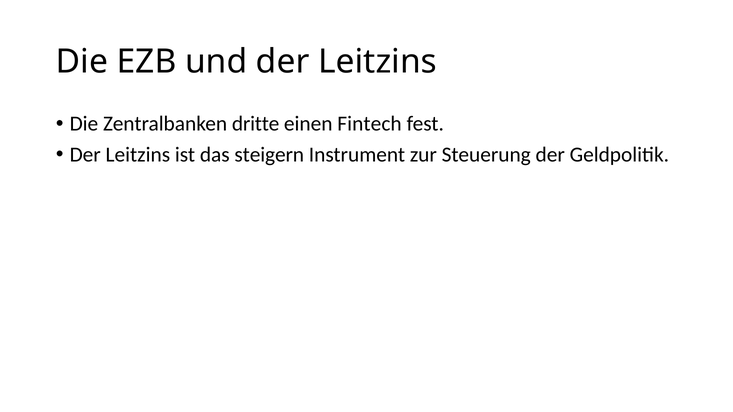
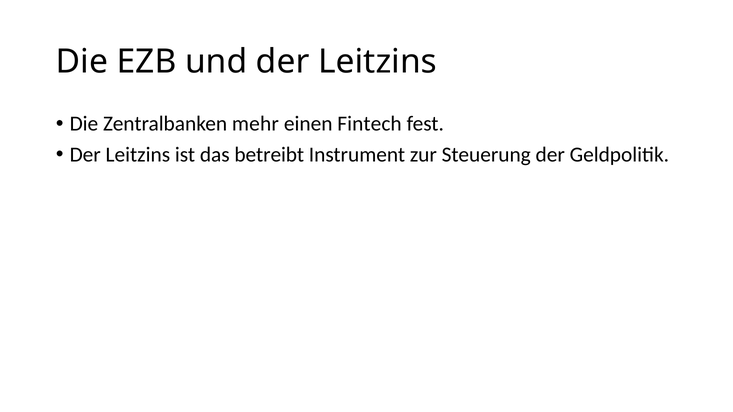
dritte: dritte -> mehr (255, 124)
steigern: steigern -> betreibt (269, 155)
